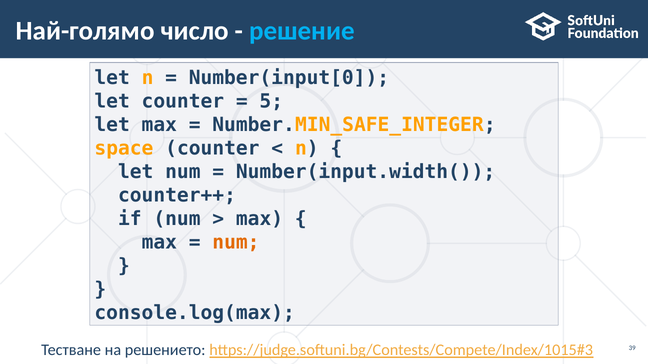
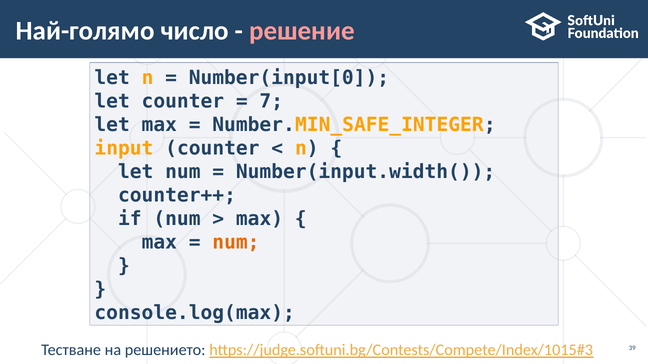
решение colour: light blue -> pink (302, 31)
5: 5 -> 7 (271, 102)
space: space -> input (124, 149)
